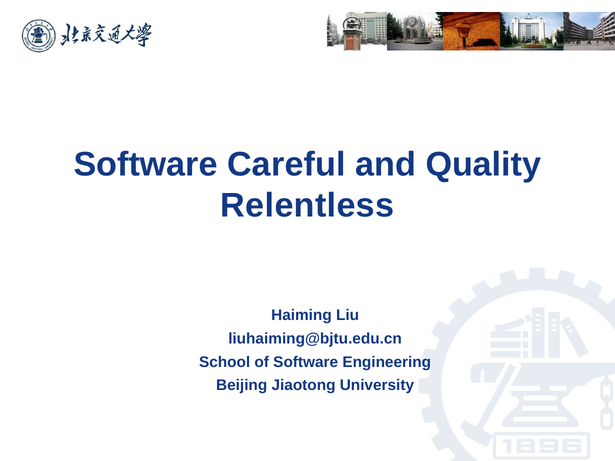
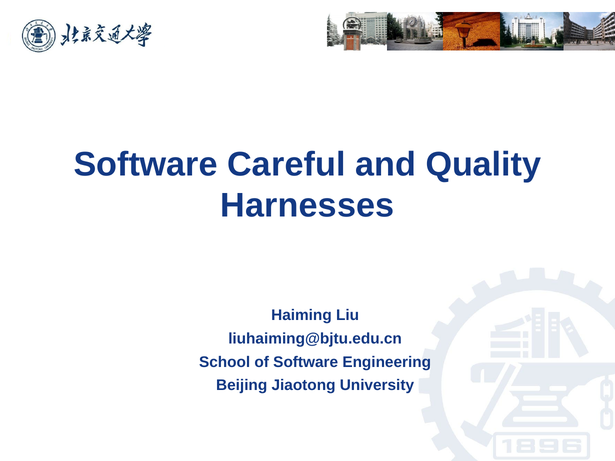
Relentless: Relentless -> Harnesses (307, 206)
